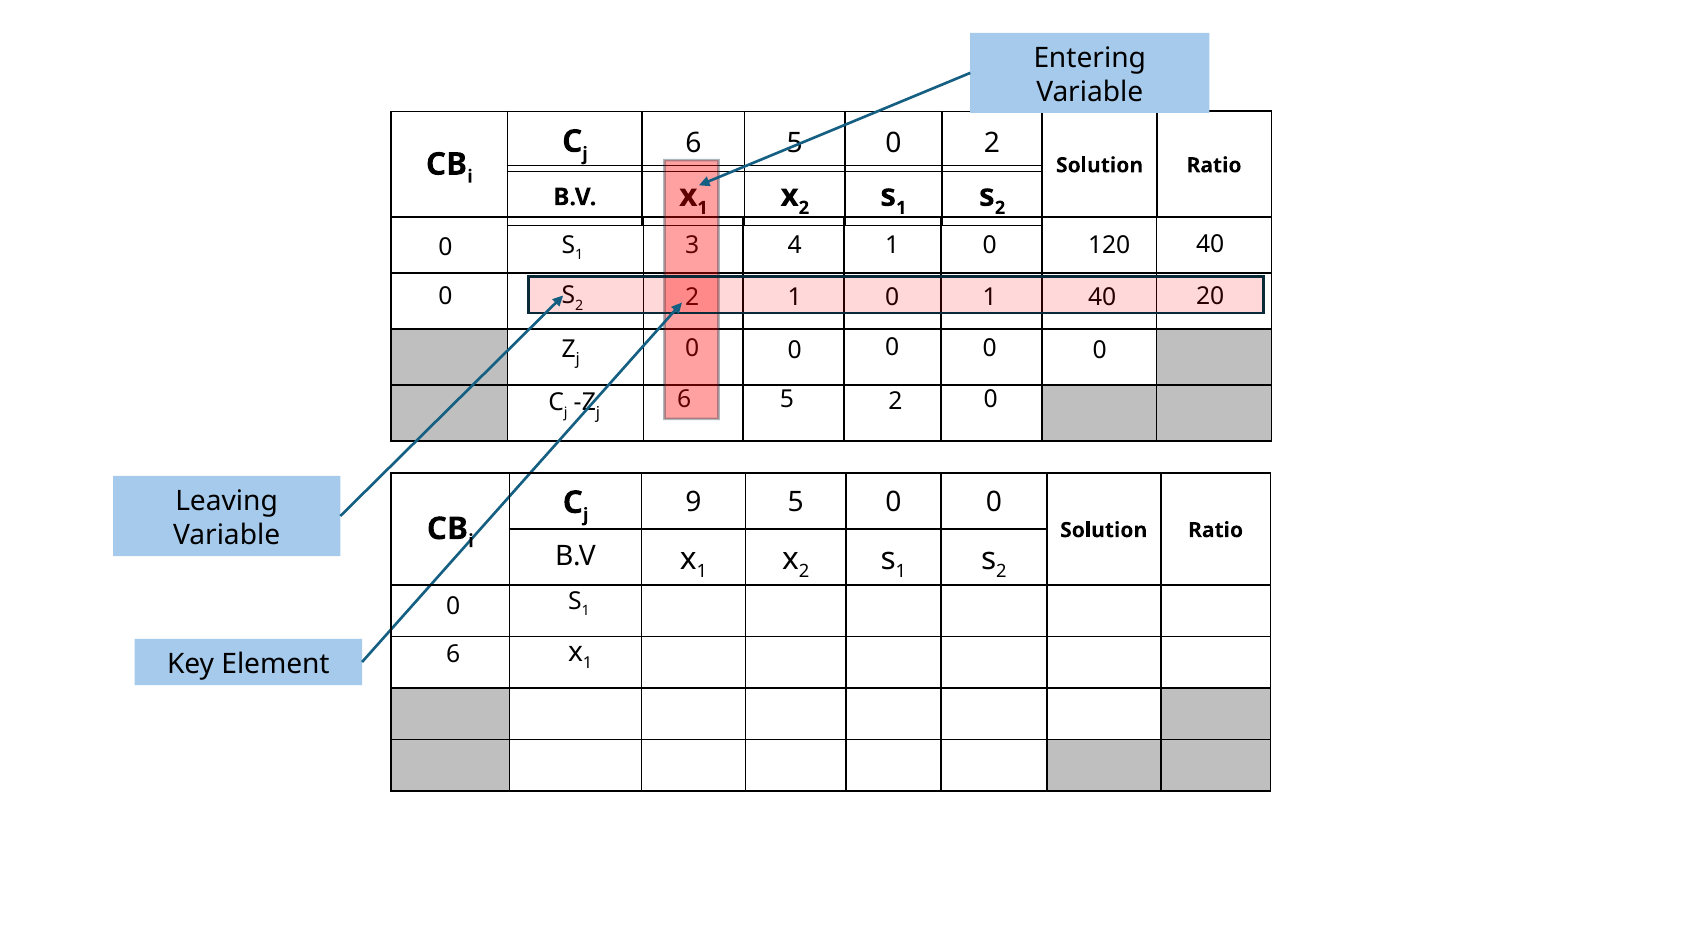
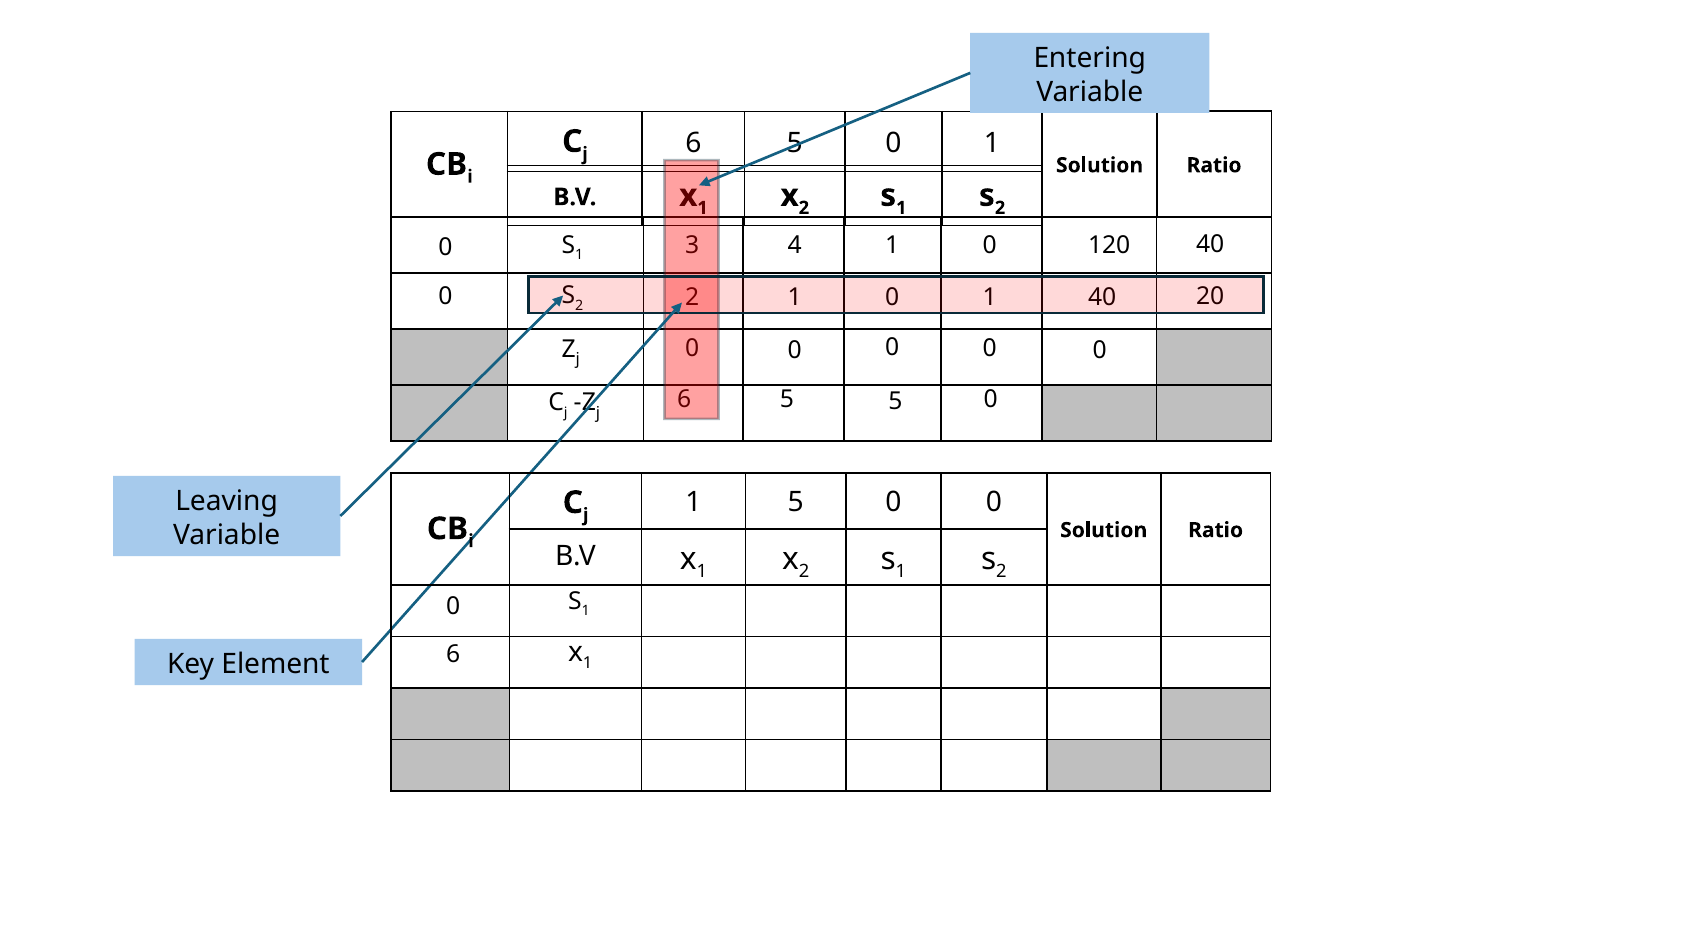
5 0 2: 2 -> 1 (992, 143)
5 2: 2 -> 5 (895, 401)
9: 9 -> 1 (694, 502)
